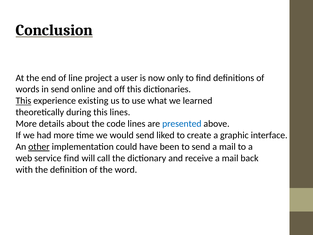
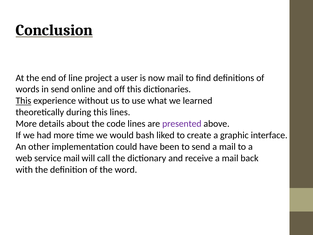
now only: only -> mail (175, 78)
existing: existing -> without (93, 101)
presented colour: blue -> purple (182, 124)
would send: send -> bash (145, 135)
other underline: present -> none (39, 147)
service find: find -> mail (72, 158)
